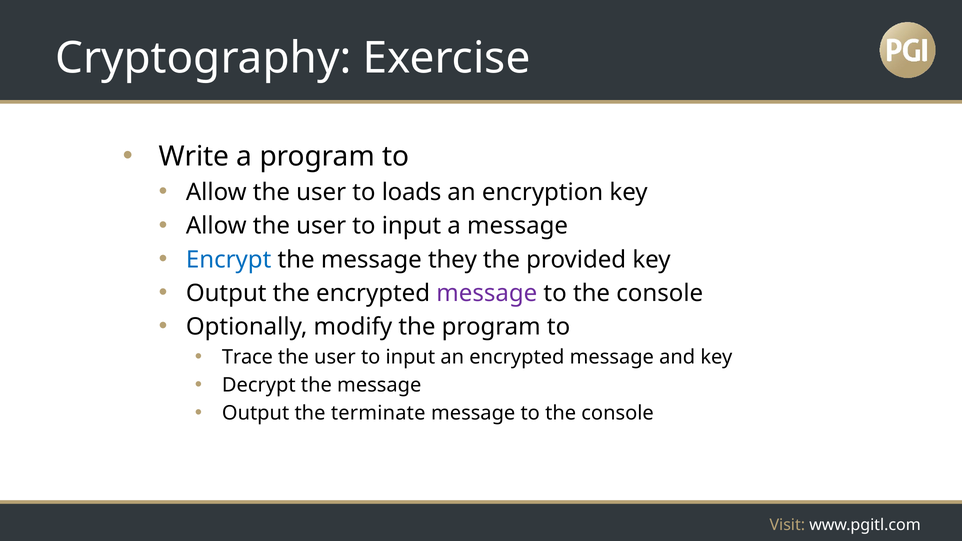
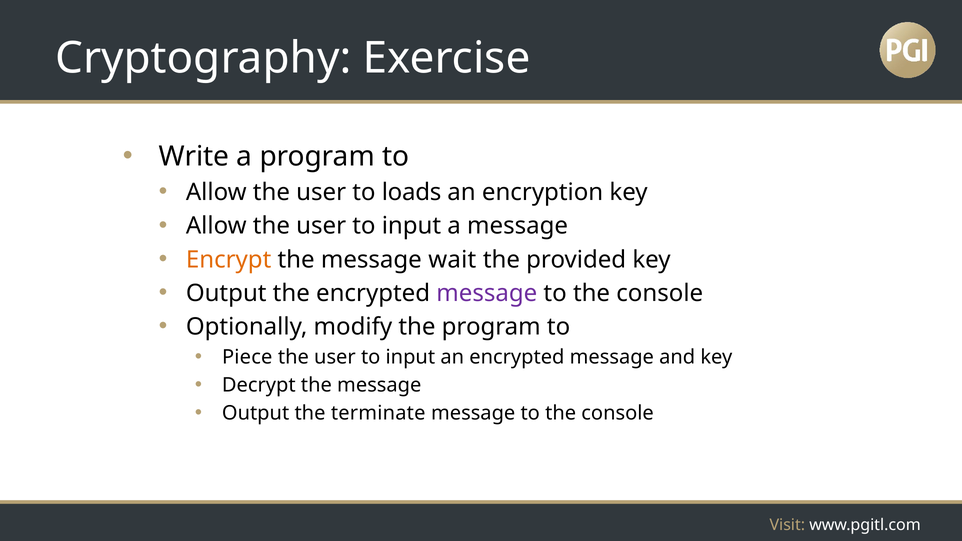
Encrypt colour: blue -> orange (229, 260)
they: they -> wait (452, 260)
Trace: Trace -> Piece (247, 357)
